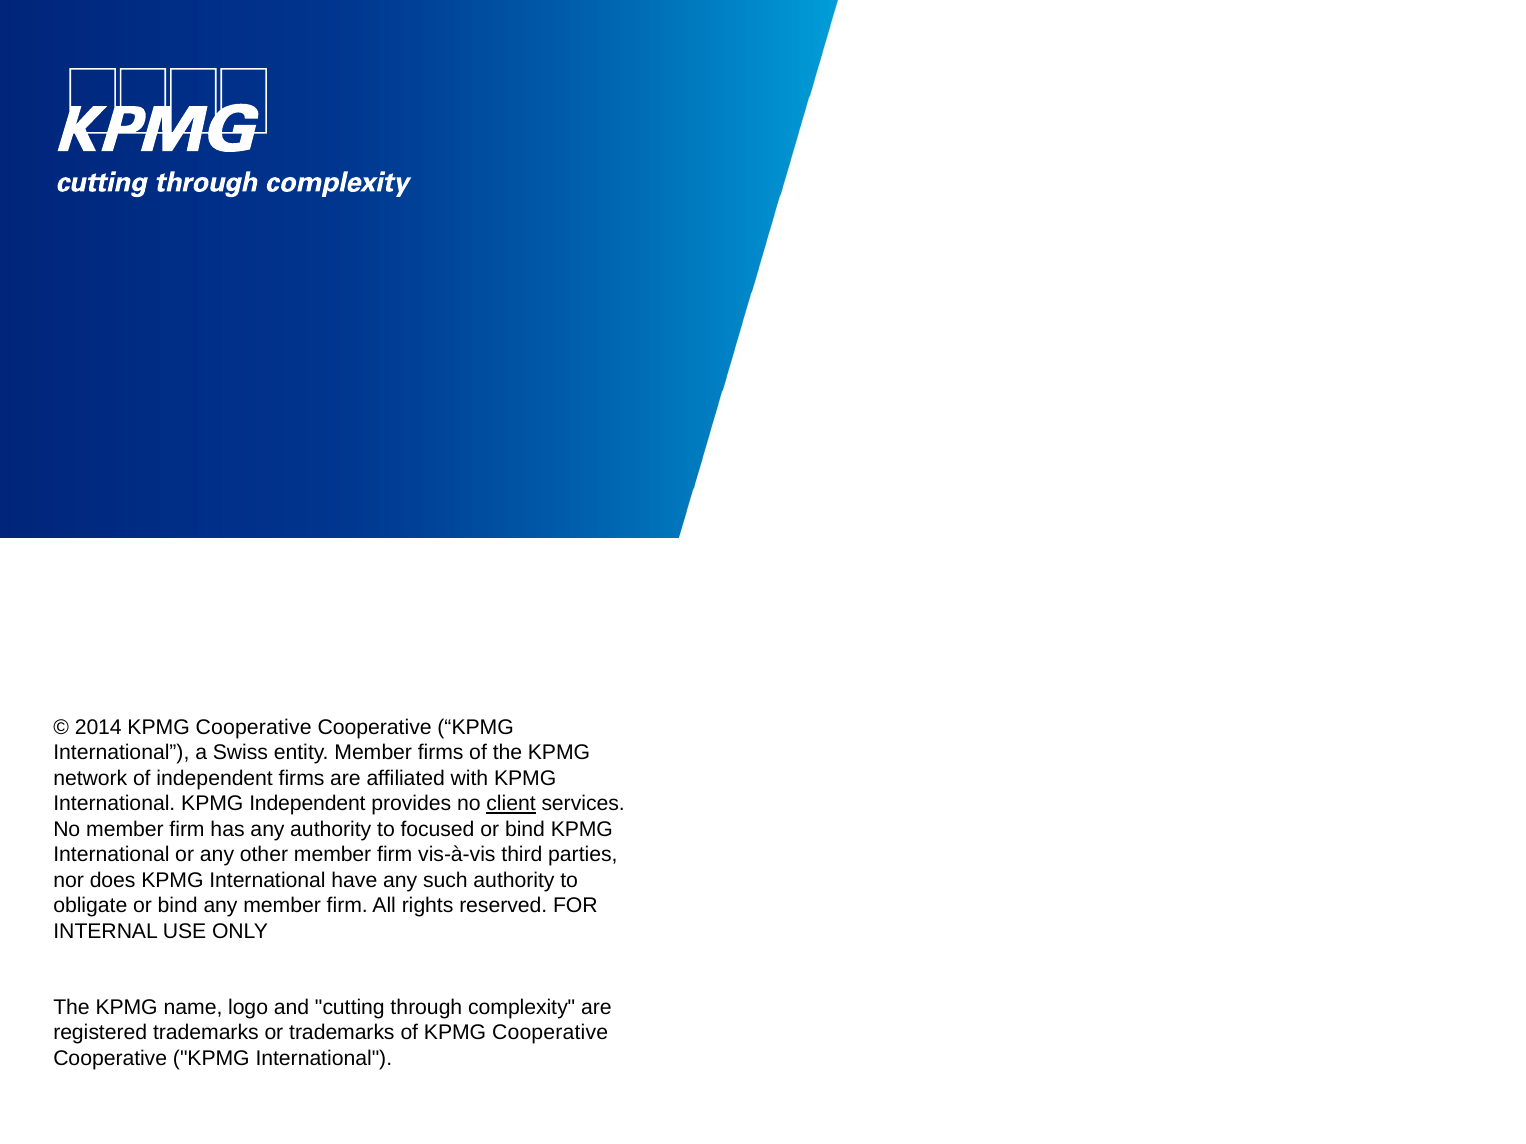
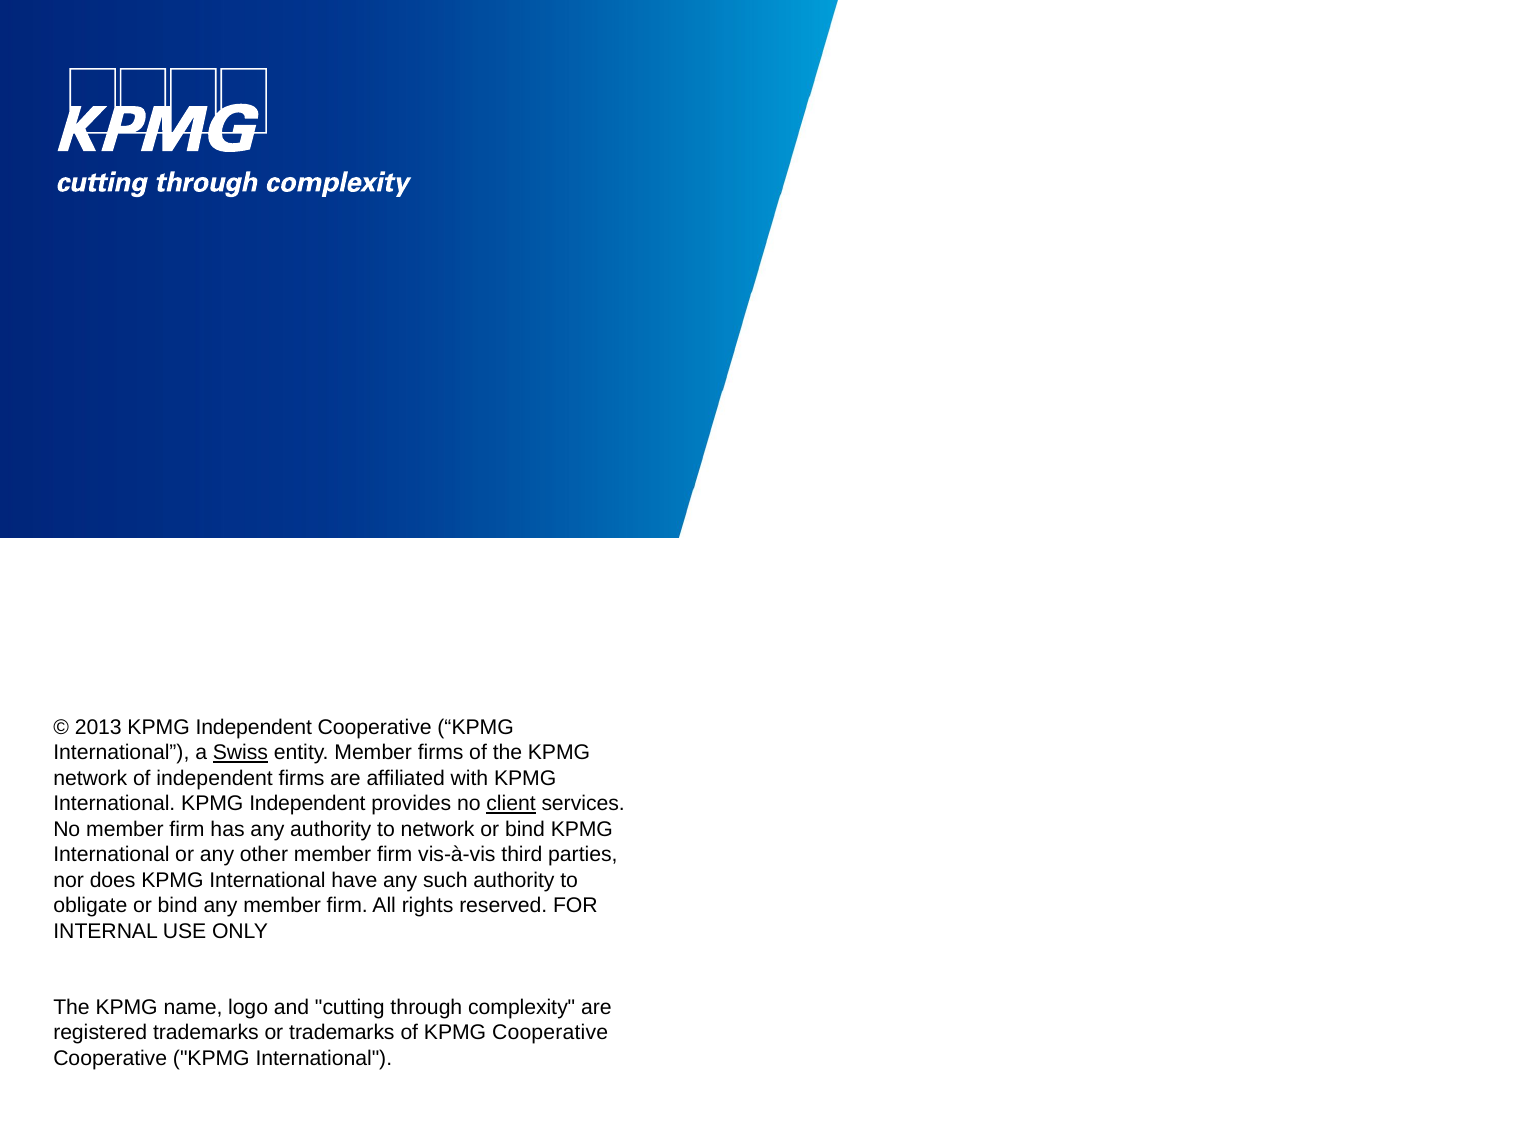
2014: 2014 -> 2013 (98, 728)
Cooperative: Cooperative -> Independent (254, 728)
Swiss underline: none -> present (240, 753)
to focused: focused -> network (438, 830)
